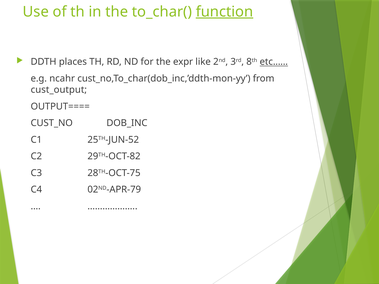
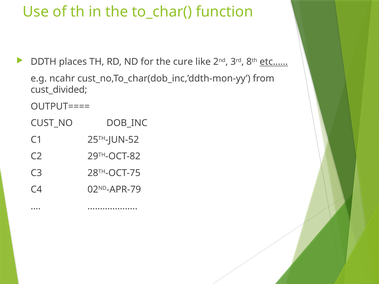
function underline: present -> none (224, 12)
expr: expr -> cure (183, 62)
cust_output: cust_output -> cust_divided (59, 90)
